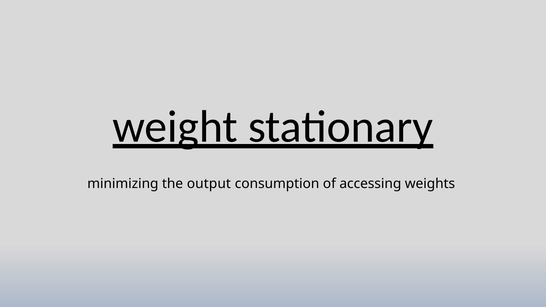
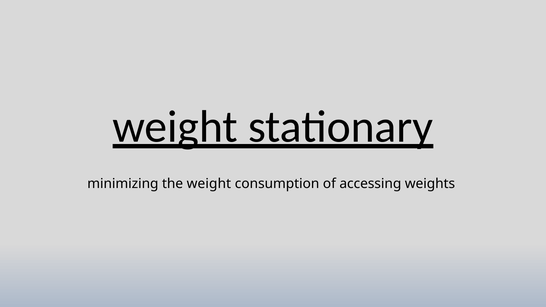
the output: output -> weight (209, 184)
